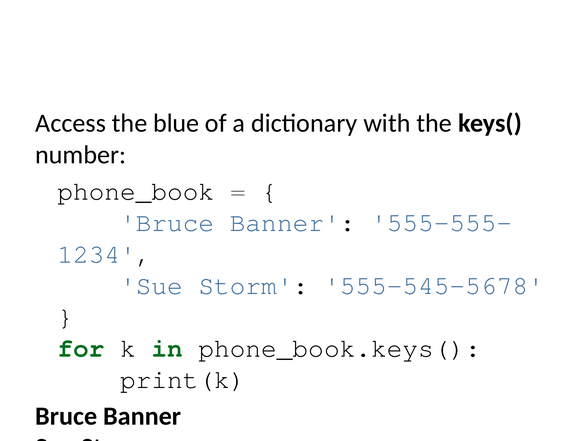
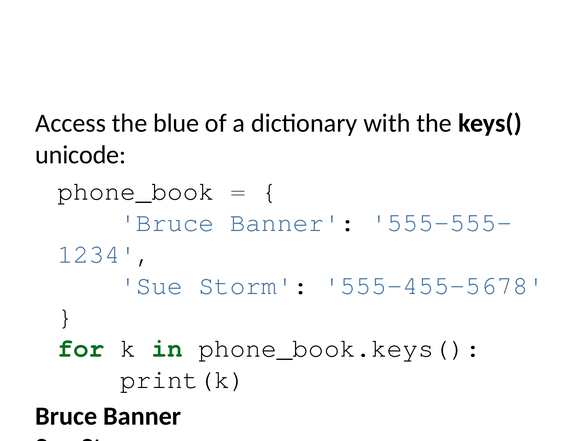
number: number -> unicode (81, 155)
555-545-5678: 555-545-5678 -> 555-455-5678 (434, 285)
